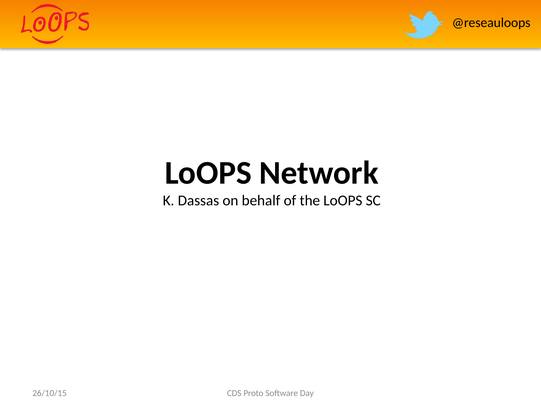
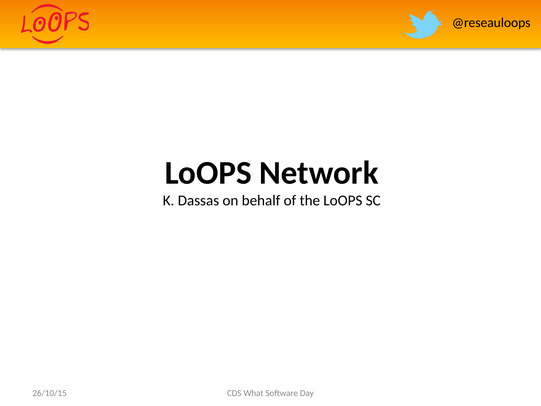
Proto: Proto -> What (253, 393)
